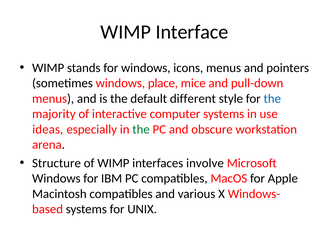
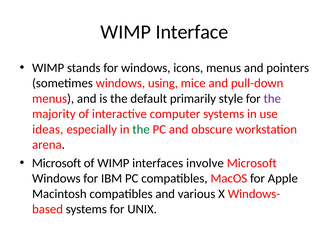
place: place -> using (163, 83)
different: different -> primarily (193, 99)
the colour: blue -> purple (272, 99)
Structure: Structure -> Microsoft (57, 163)
